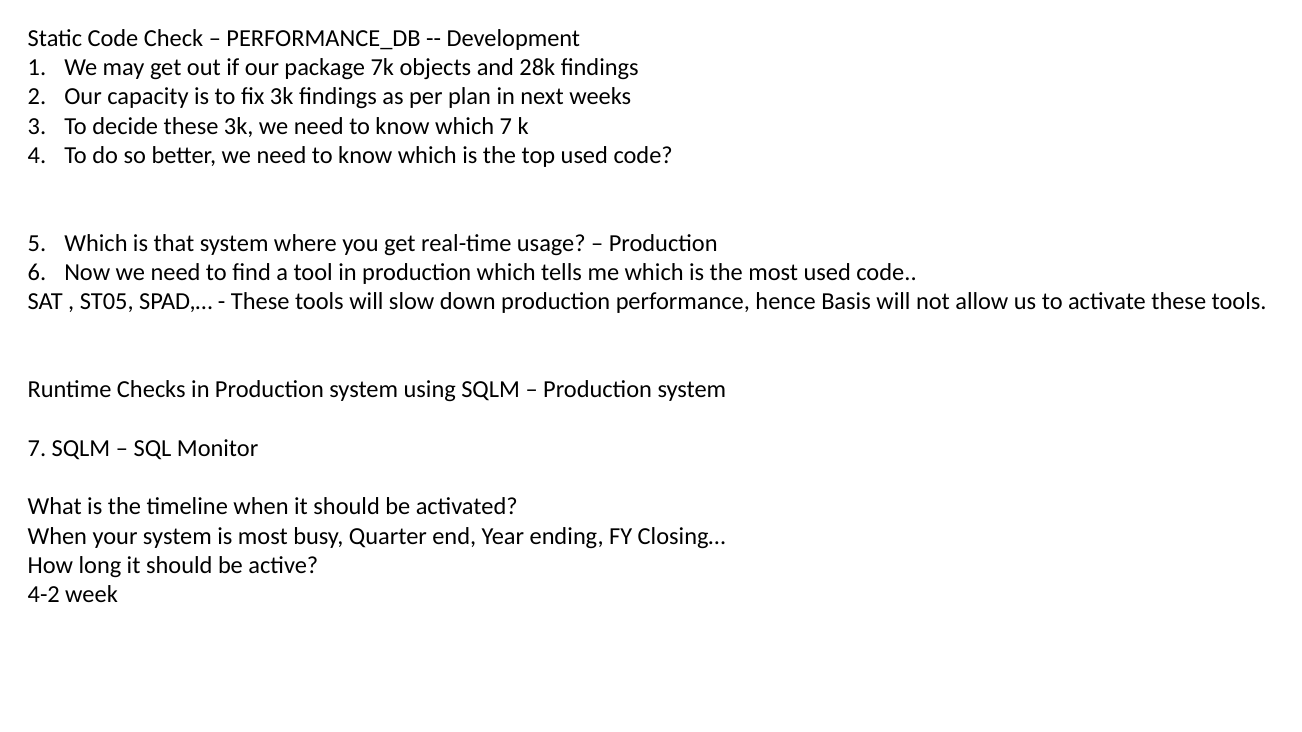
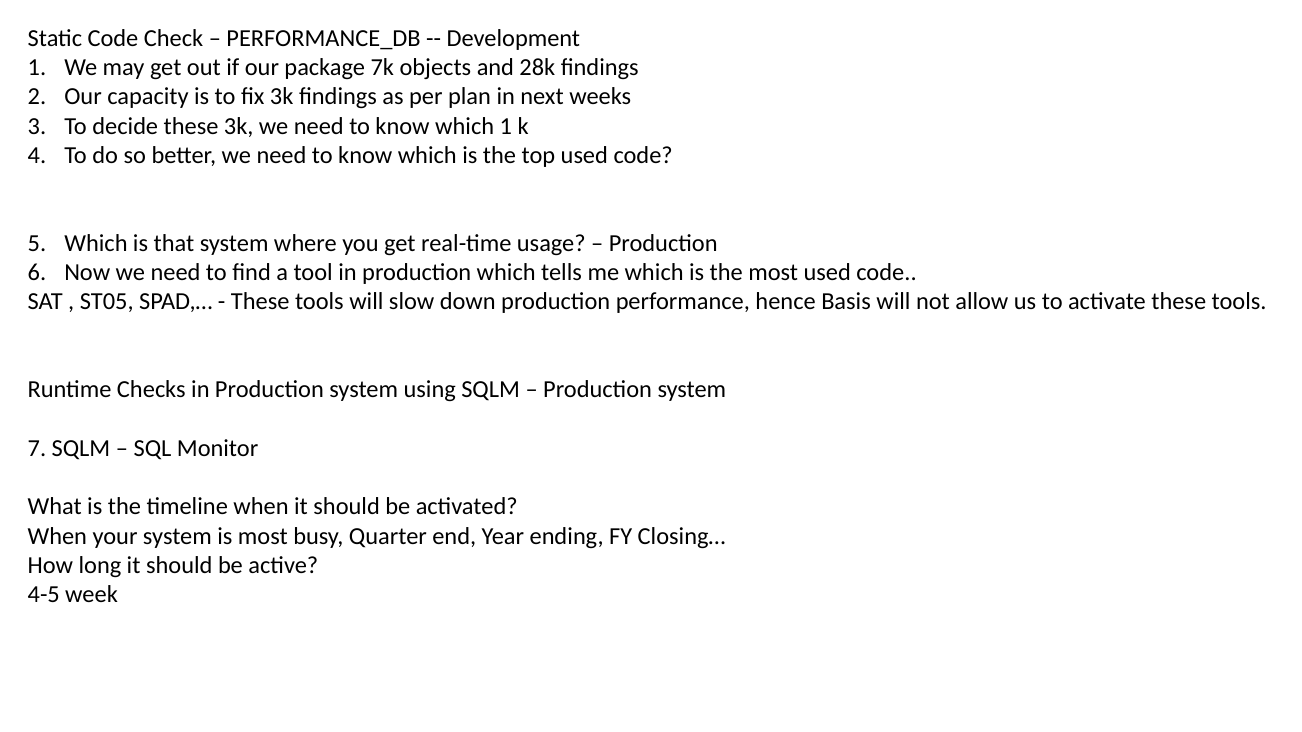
which 7: 7 -> 1 (506, 126)
4-2: 4-2 -> 4-5 (44, 595)
